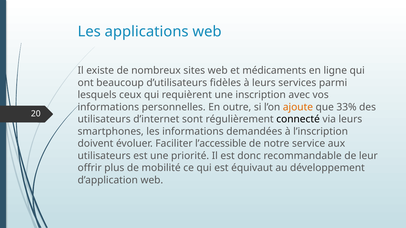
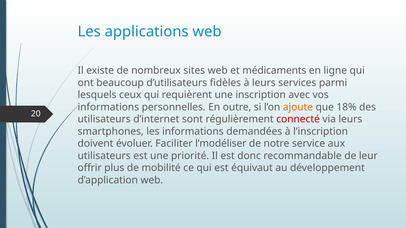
33%: 33% -> 18% (347, 107)
connecté colour: black -> red (298, 119)
l’accessible: l’accessible -> l’modéliser (221, 144)
